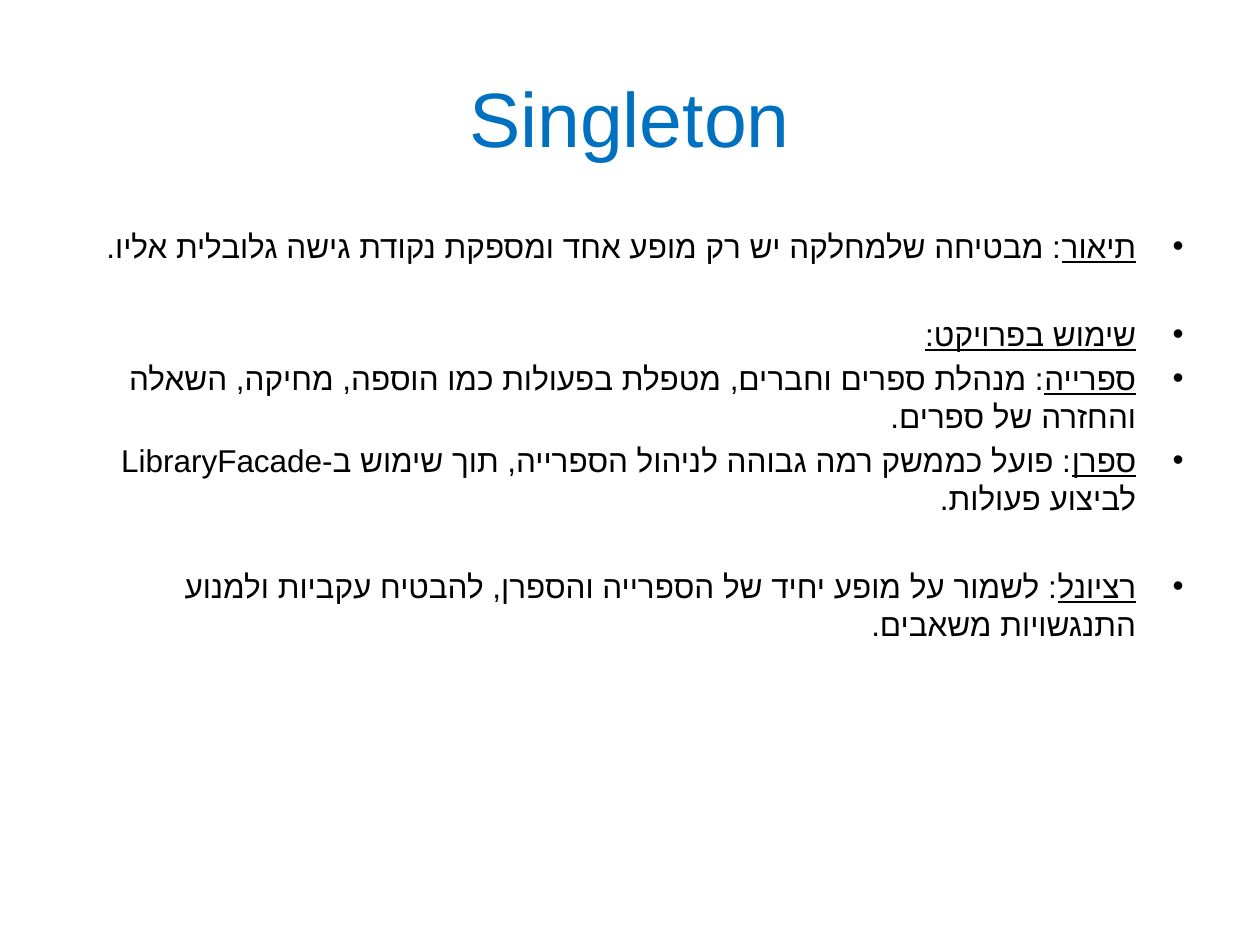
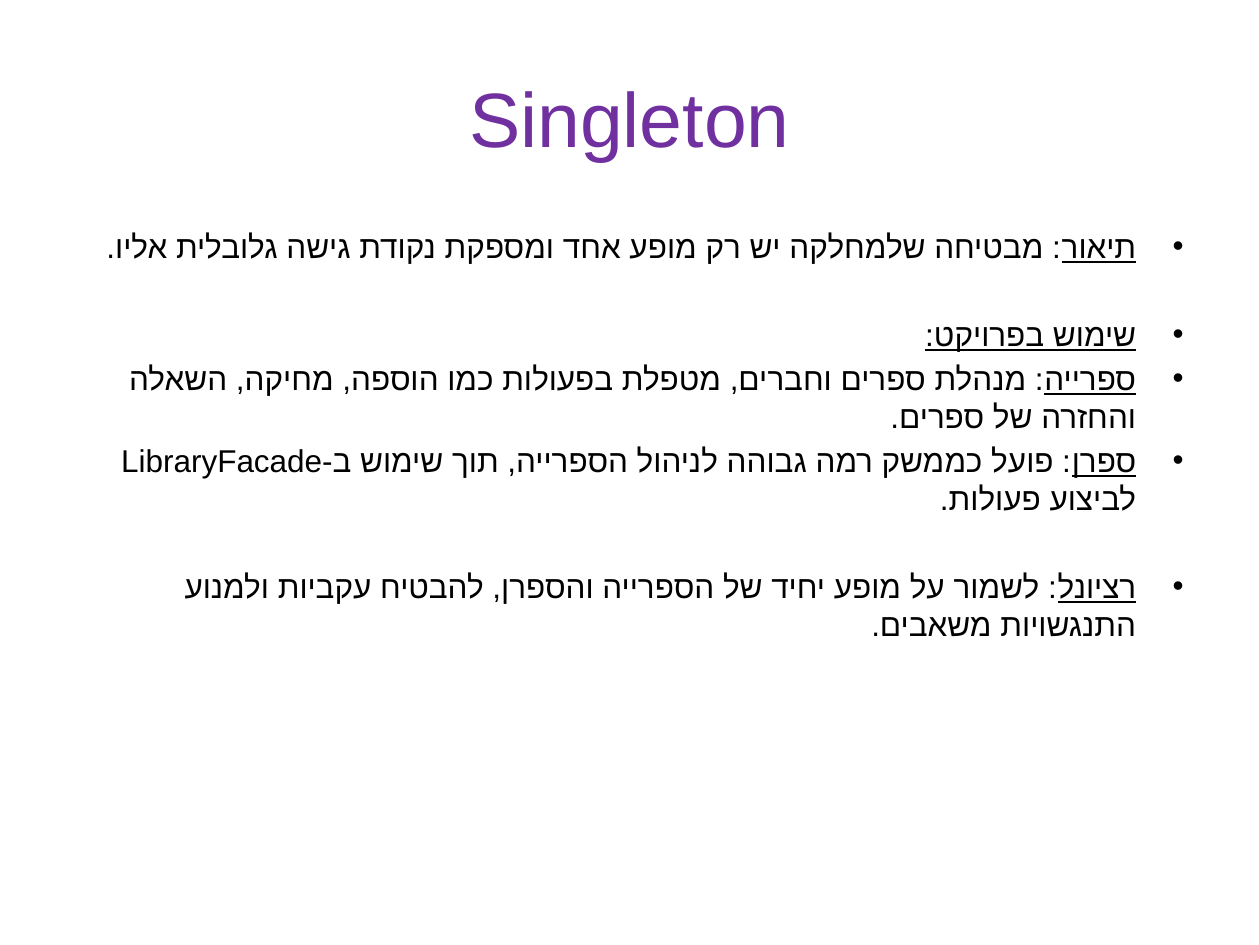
Singleton colour: blue -> purple (629, 122)
